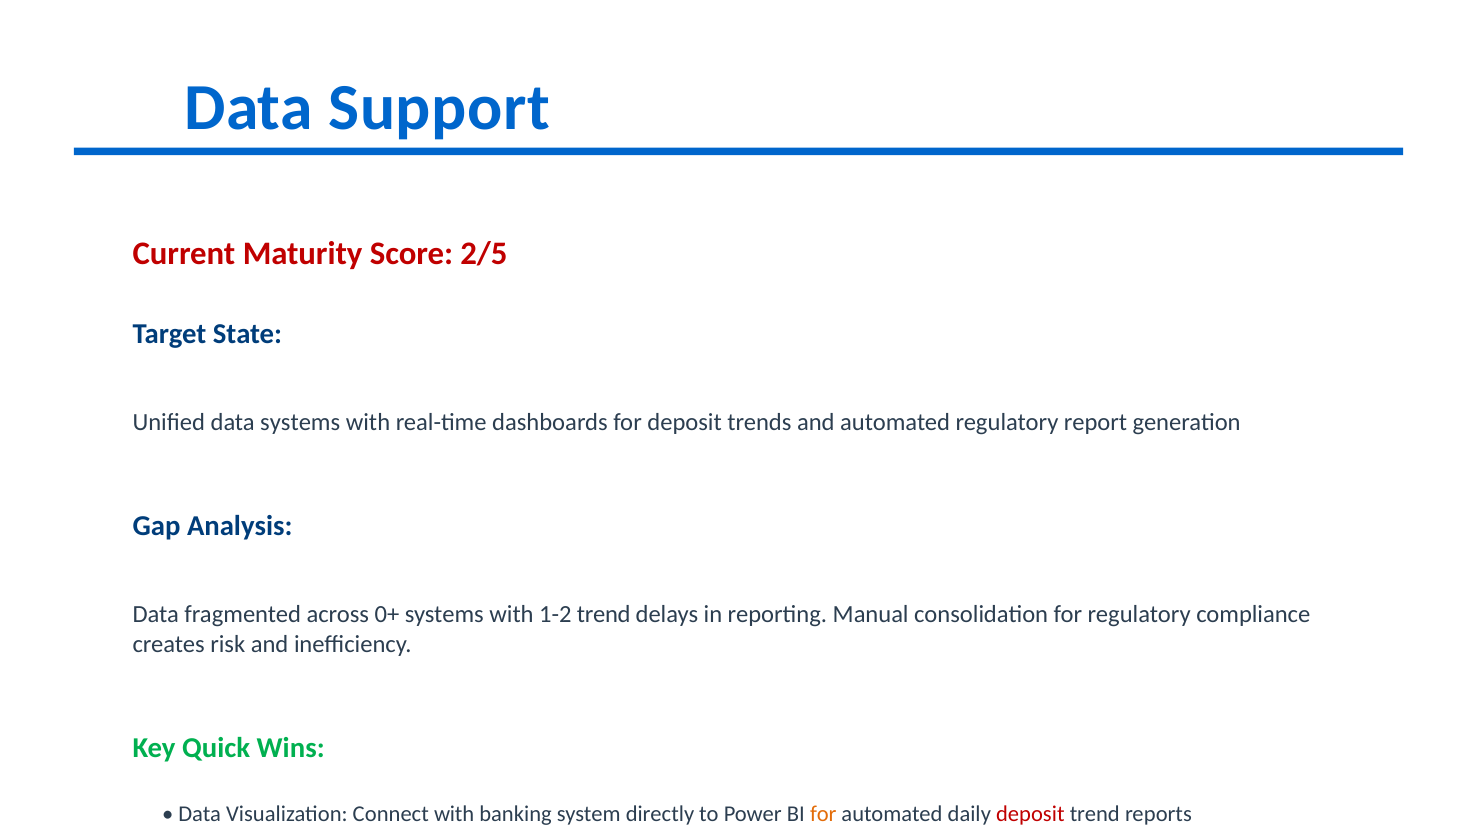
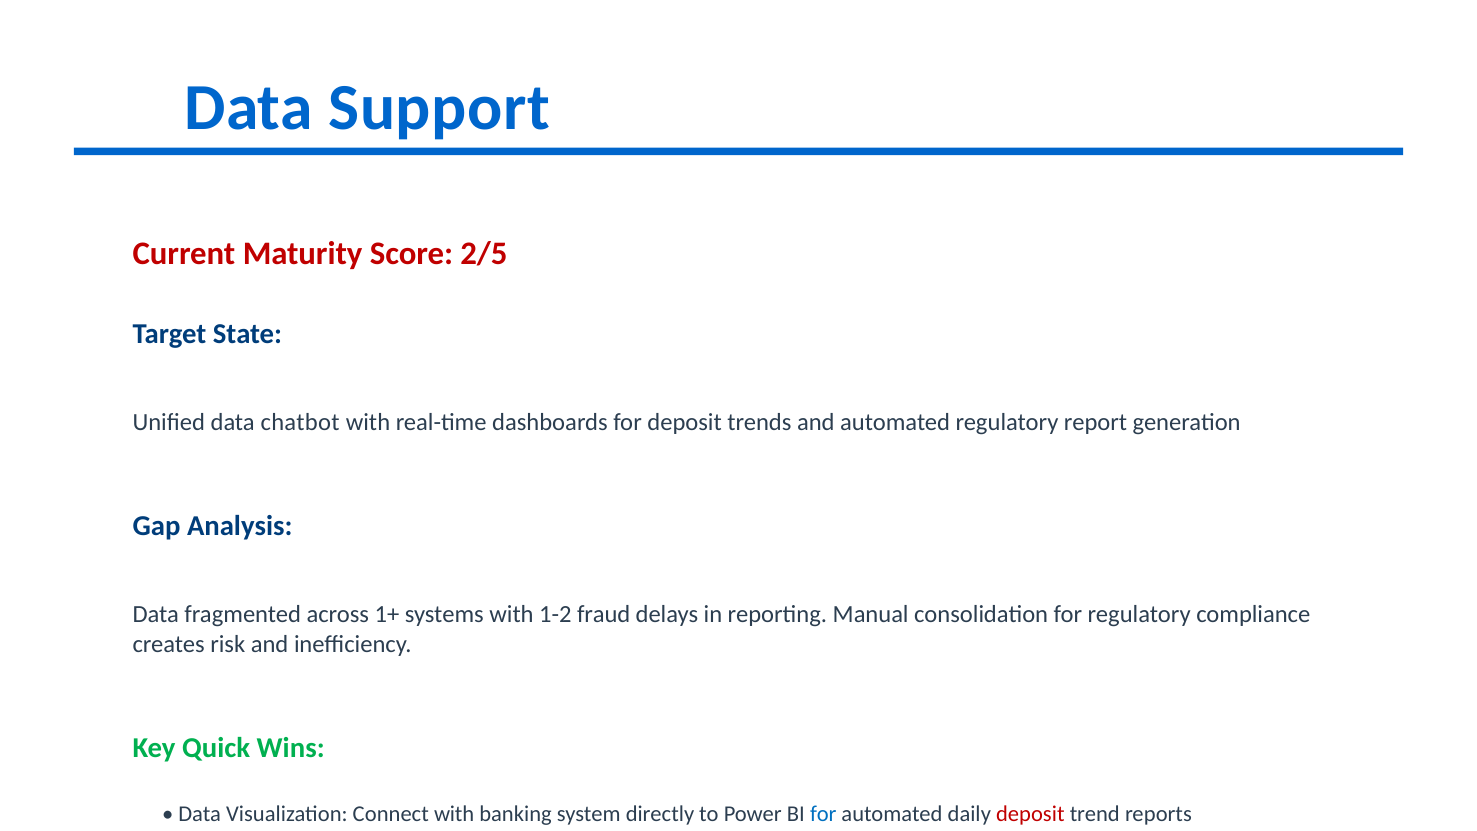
data systems: systems -> chatbot (300, 423)
0+: 0+ -> 1+ (387, 615)
1-2 trend: trend -> fraud (604, 615)
for colour: orange -> blue (823, 814)
